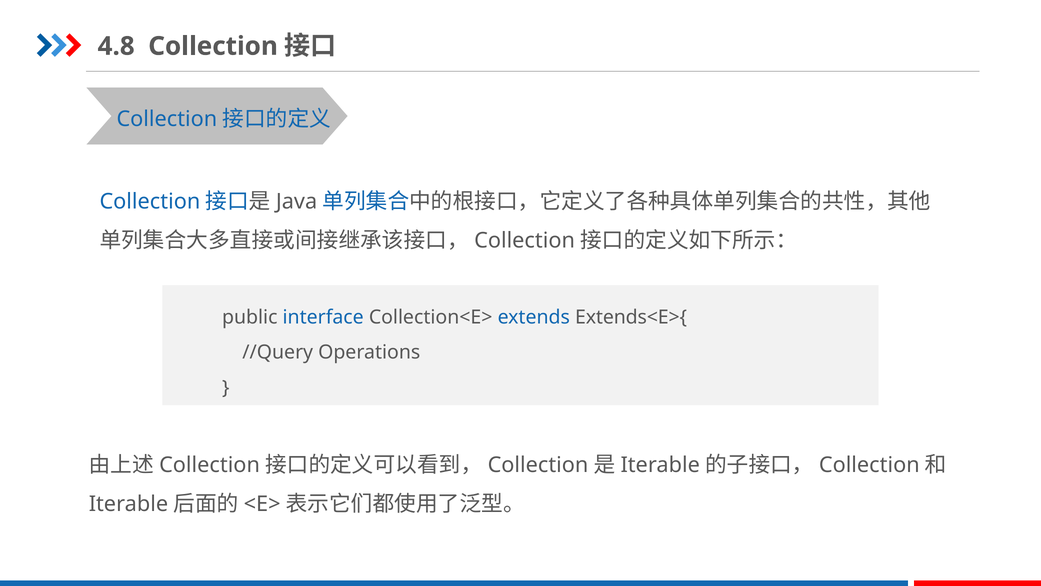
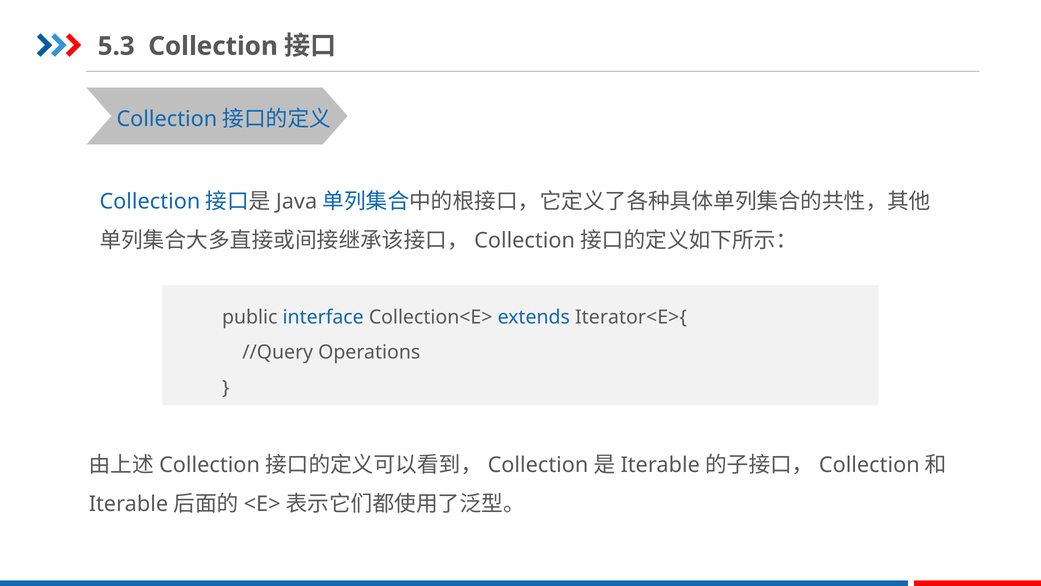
4.8: 4.8 -> 5.3 (116, 46)
Extends<E>{: Extends<E>{ -> Iterator<E>{ (631, 317)
